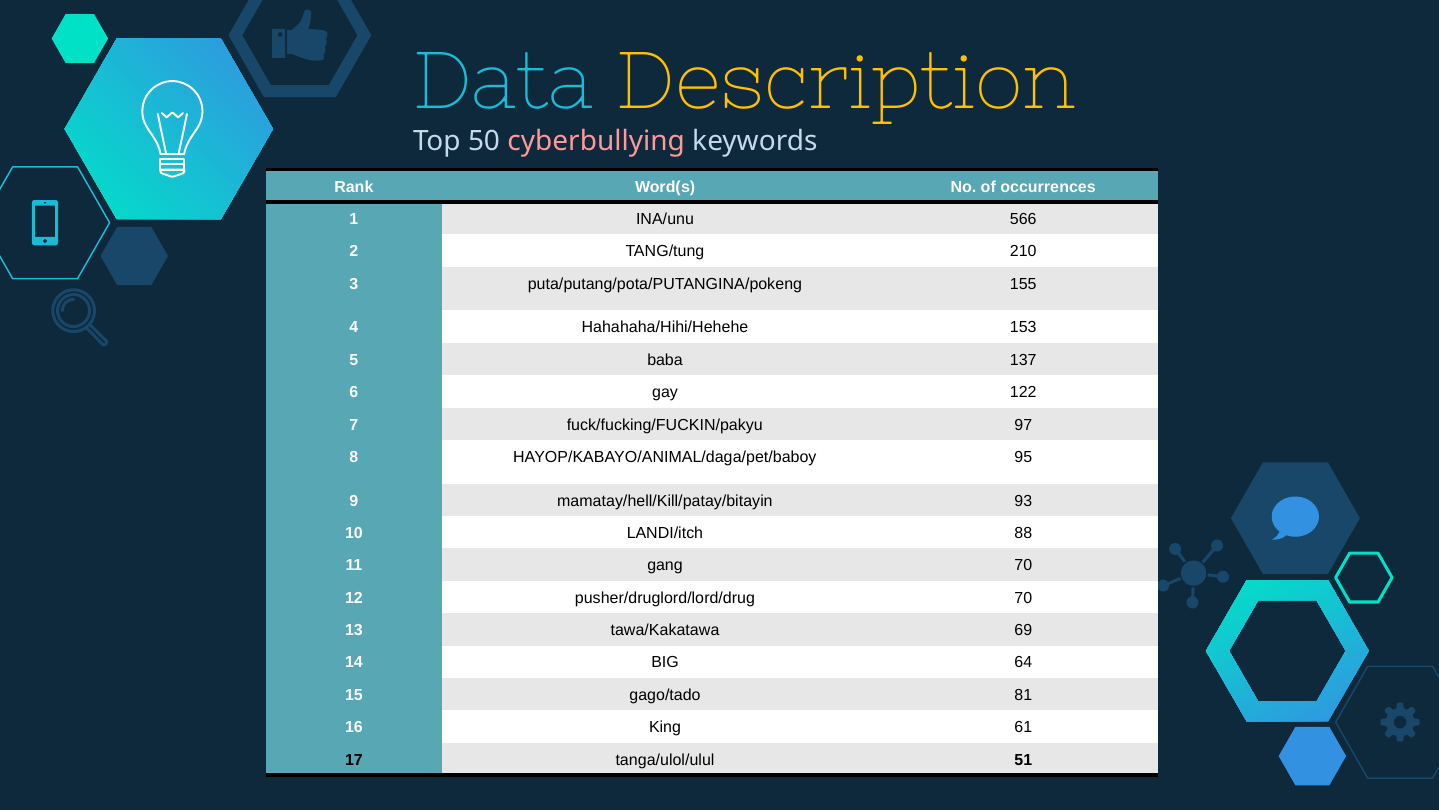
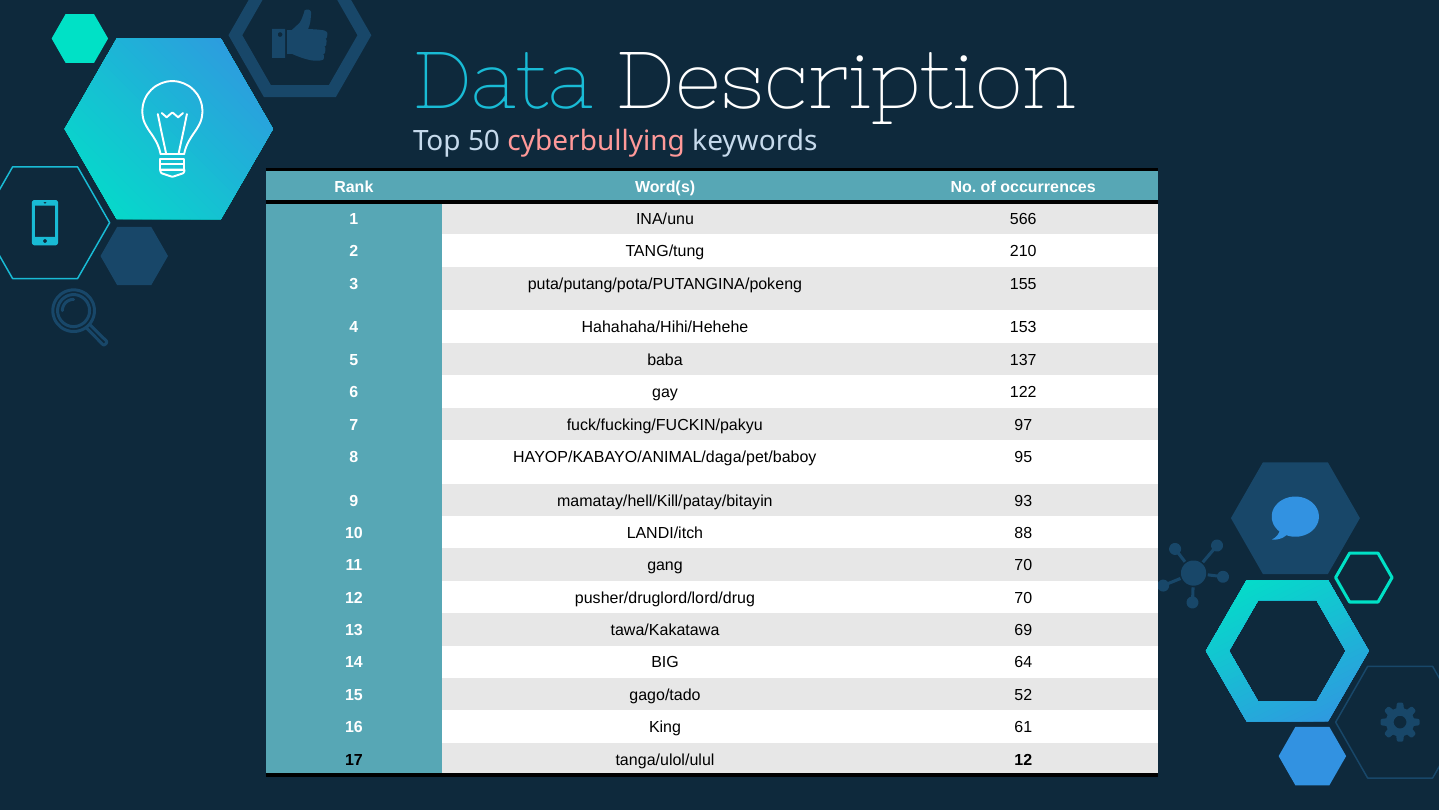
Description colour: yellow -> white (846, 82)
81: 81 -> 52 (1023, 695)
tanga/ulol/ulul 51: 51 -> 12 (1023, 759)
